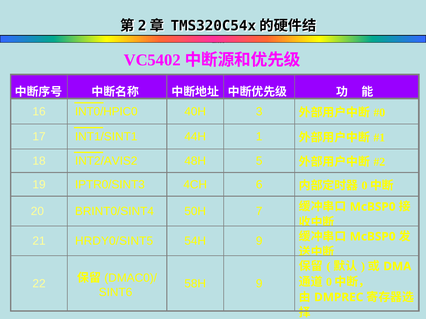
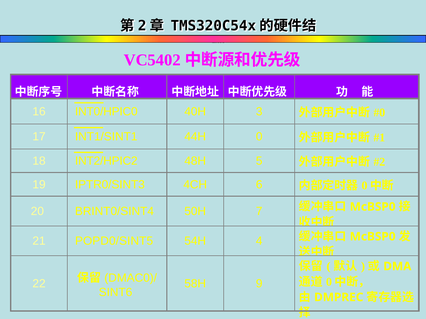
1: 1 -> 0 (259, 137)
INT2/AVIS2: INT2/AVIS2 -> INT2/HPIC2 (106, 161)
HRDY0/SINT5: HRDY0/SINT5 -> POPD0/SINT5 (114, 241)
54H 9: 9 -> 4 (259, 241)
